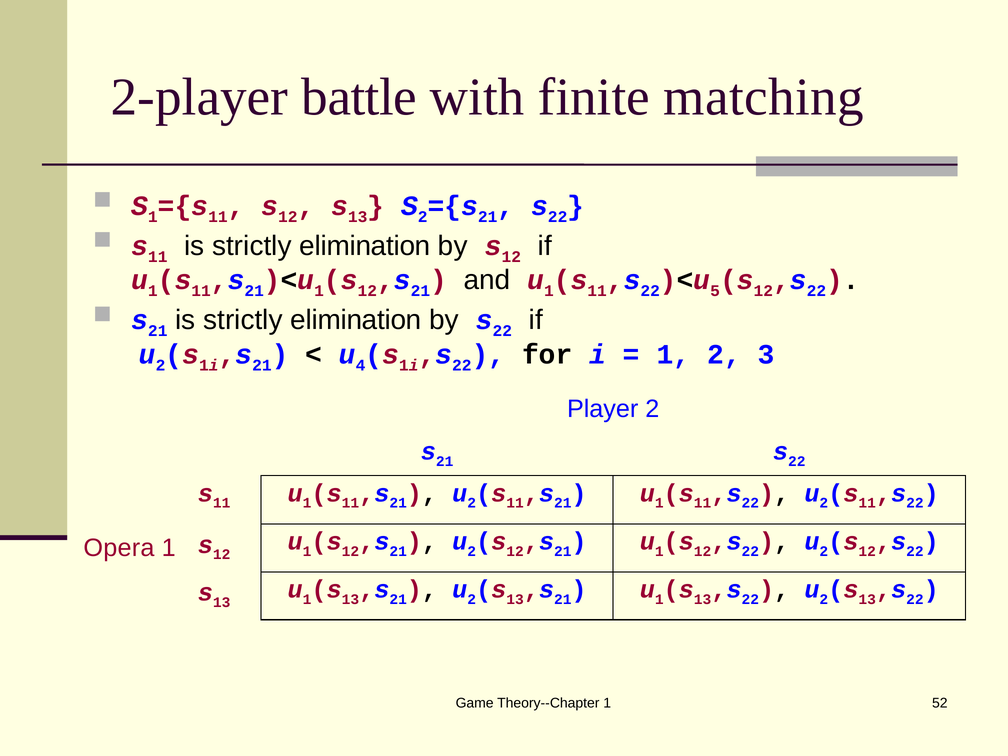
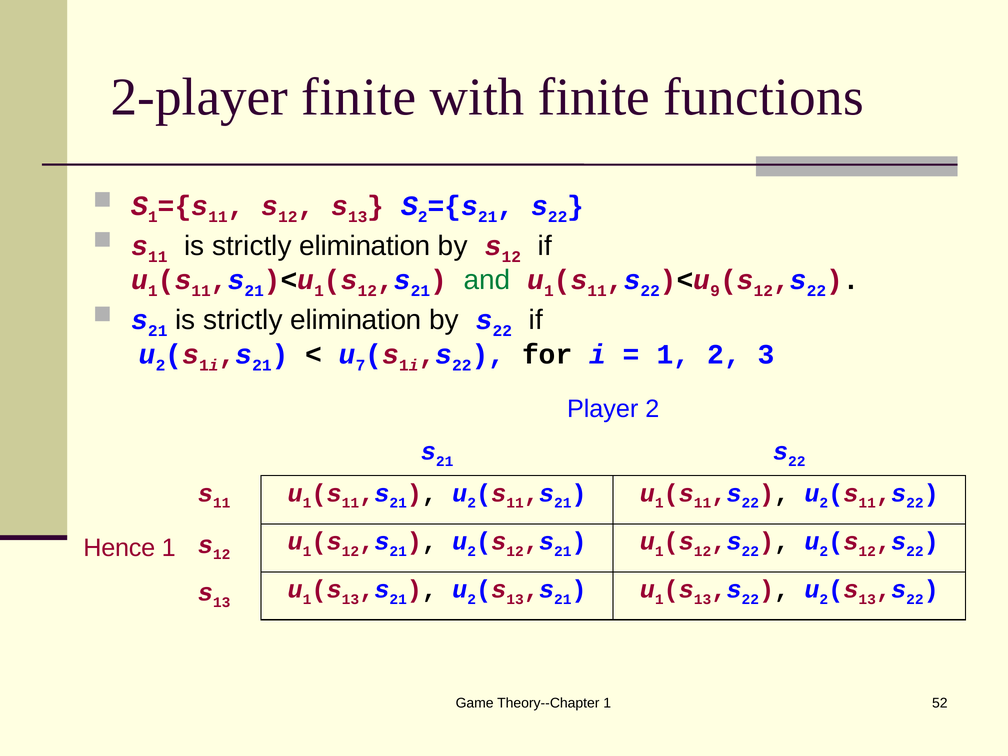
2-player battle: battle -> finite (359, 97)
matching: matching -> functions (764, 97)
and colour: black -> green (487, 280)
5: 5 -> 9 (715, 291)
4: 4 -> 7 (361, 366)
Opera: Opera -> Hence (119, 548)
